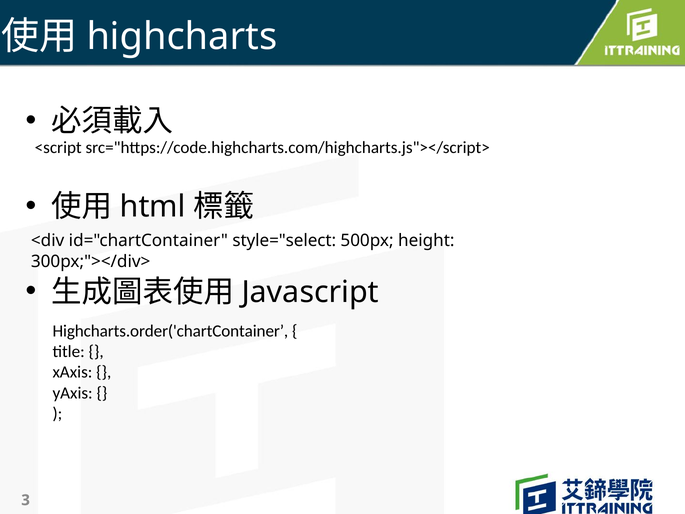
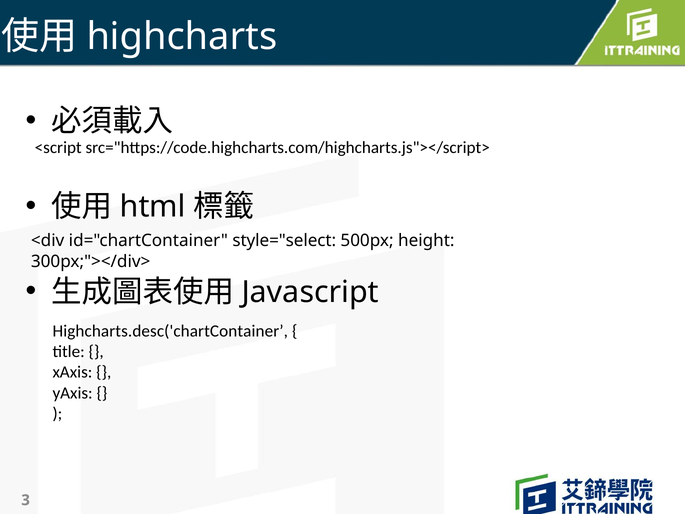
Highcharts.order('chartContainer: Highcharts.order('chartContainer -> Highcharts.desc('chartContainer (170, 331)
